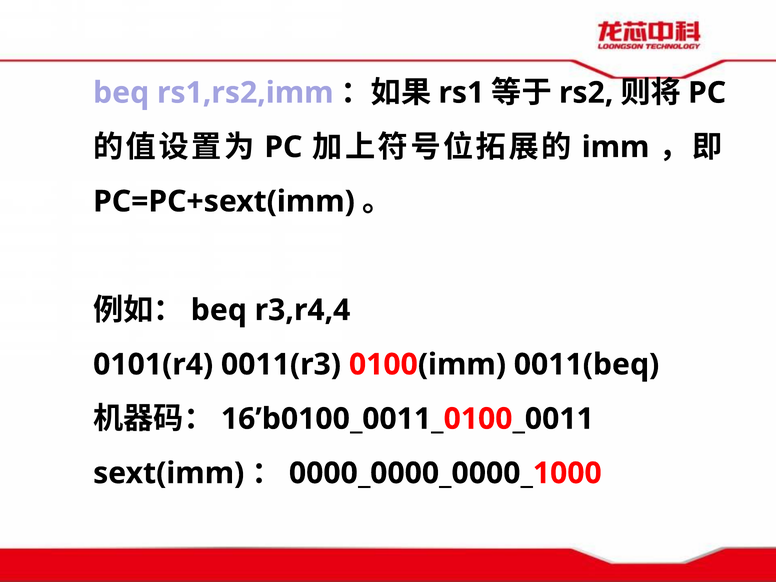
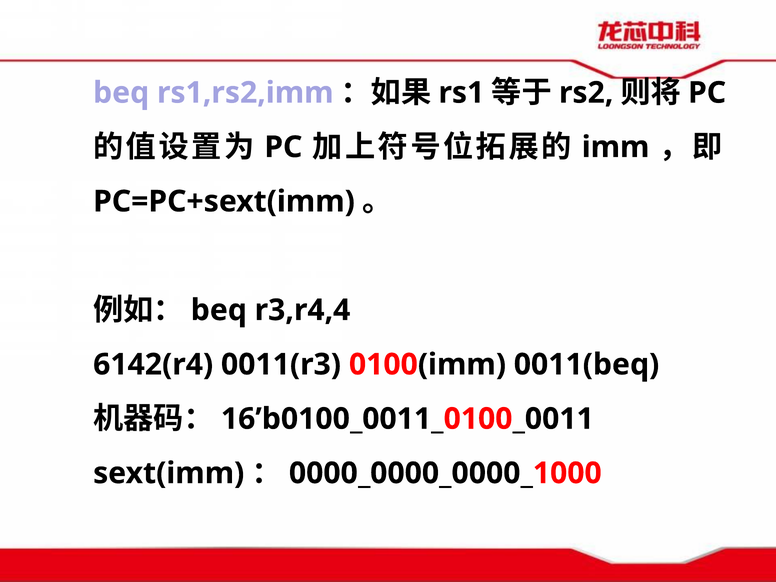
0101(r4: 0101(r4 -> 6142(r4 (153, 365)
